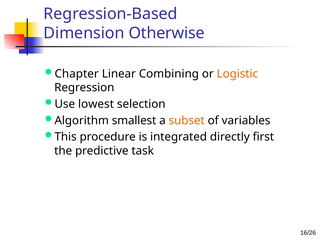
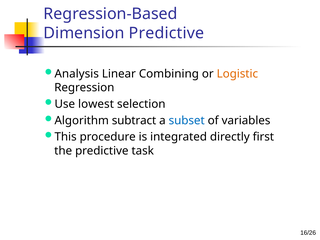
Dimension Otherwise: Otherwise -> Predictive (166, 33)
Chapter: Chapter -> Analysis (77, 74)
smallest: smallest -> subtract (134, 121)
subset colour: orange -> blue (187, 121)
